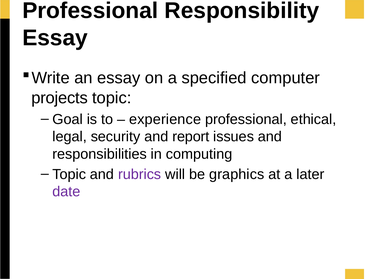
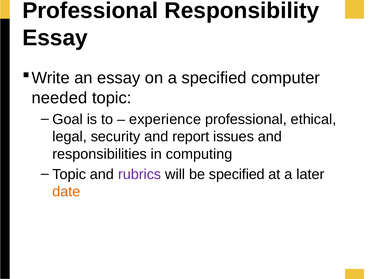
projects: projects -> needed (59, 98)
be graphics: graphics -> specified (237, 174)
date colour: purple -> orange (66, 191)
